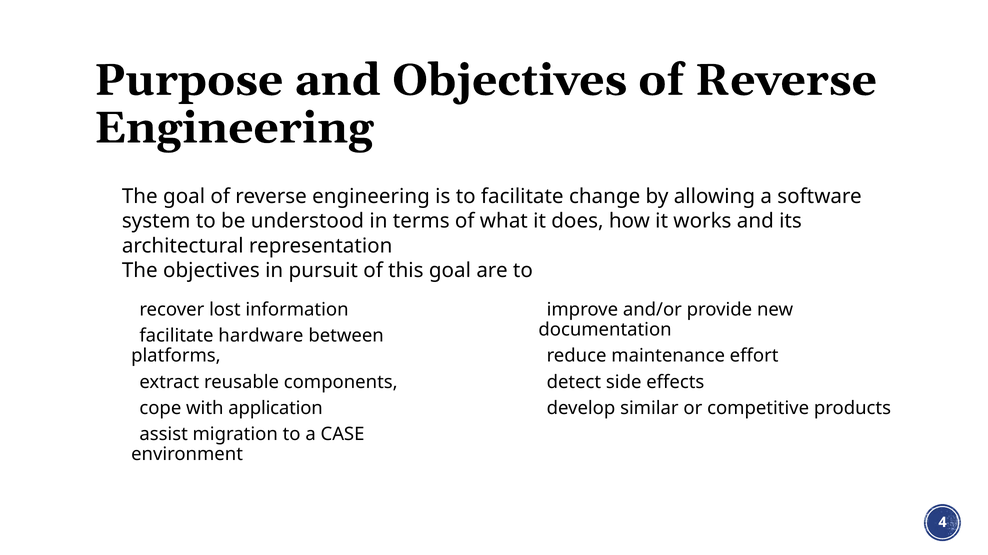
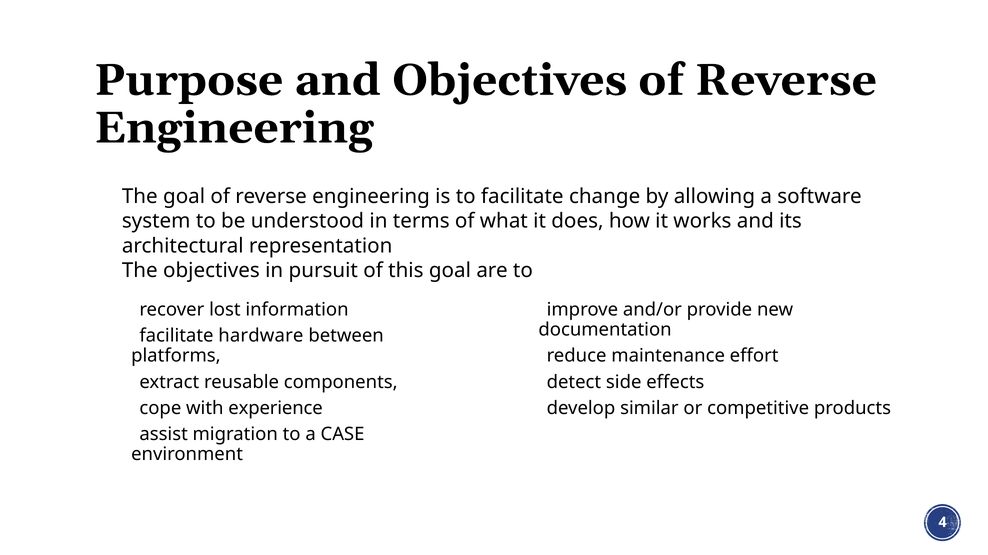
application: application -> experience (276, 409)
